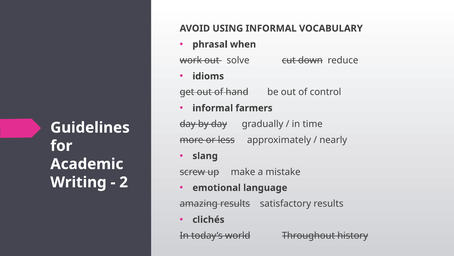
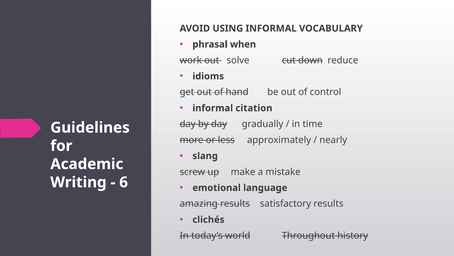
farmers: farmers -> citation (254, 108)
2: 2 -> 6 (124, 182)
